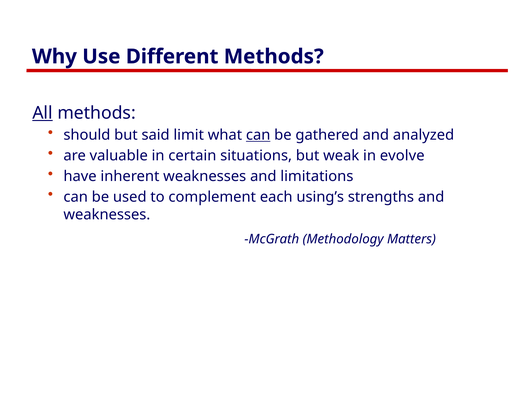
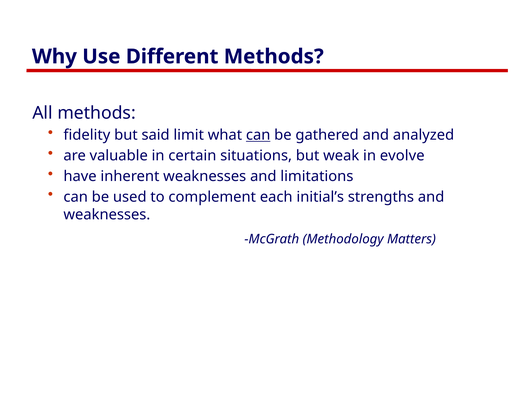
All underline: present -> none (43, 113)
should: should -> fidelity (87, 135)
using’s: using’s -> initial’s (320, 197)
